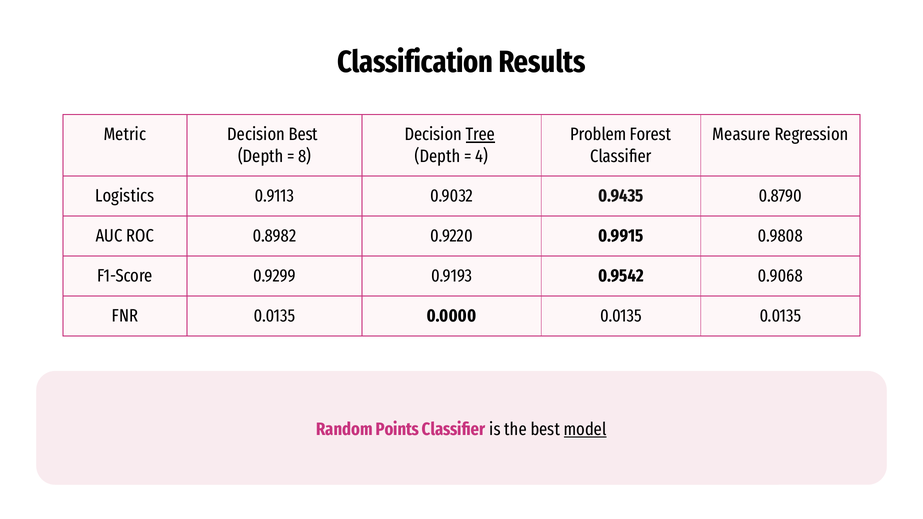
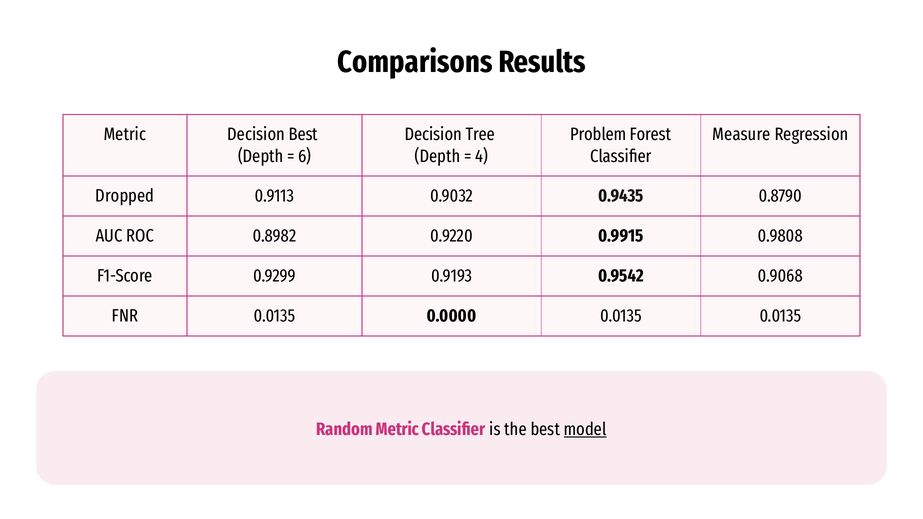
Classification: Classification -> Comparisons (415, 62)
Tree underline: present -> none (480, 135)
8: 8 -> 6 (305, 156)
Logistics: Logistics -> Dropped (125, 196)
Random Points: Points -> Metric (397, 429)
